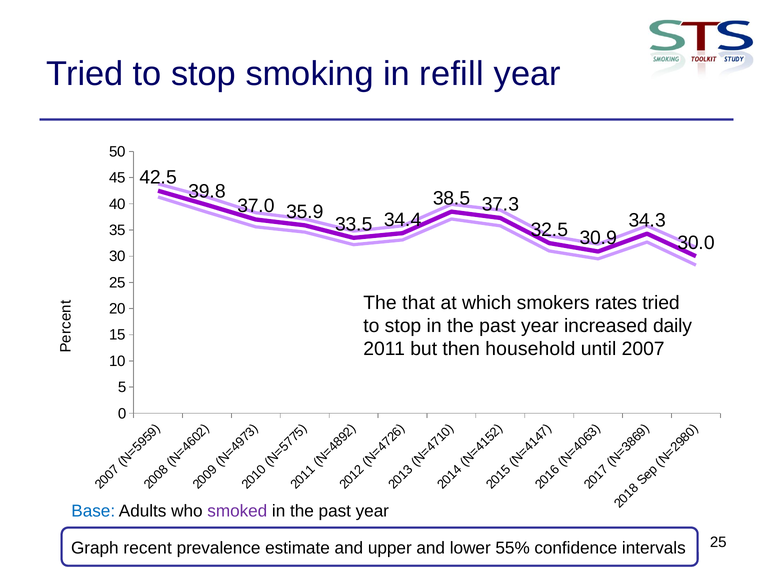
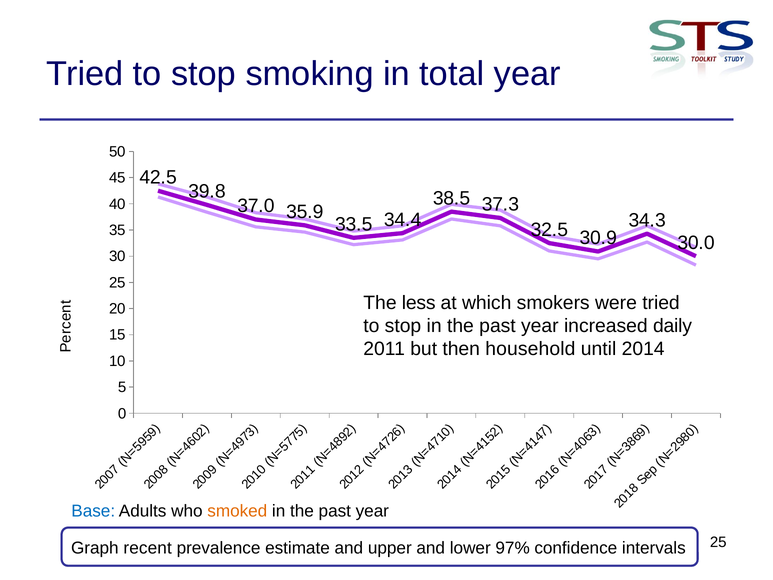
refill: refill -> total (452, 74)
that: that -> less (419, 303)
rates: rates -> were (616, 303)
2007: 2007 -> 2014 (643, 349)
smoked colour: purple -> orange (237, 511)
55%: 55% -> 97% (513, 548)
